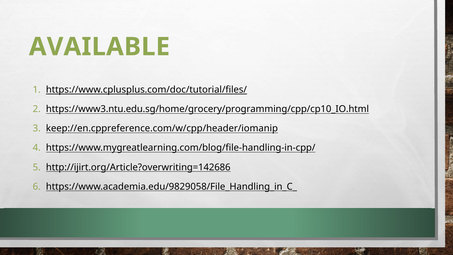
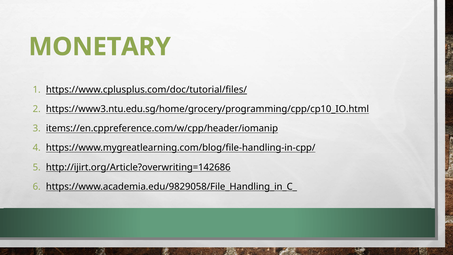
AVAILABLE: AVAILABLE -> MONETARY (100, 47)
keep://en.cppreference.com/w/cpp/header/iomanip: keep://en.cppreference.com/w/cpp/header/iomanip -> items://en.cppreference.com/w/cpp/header/iomanip (162, 128)
